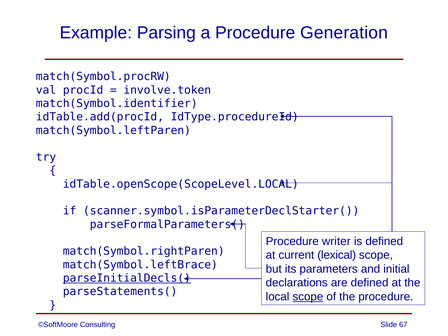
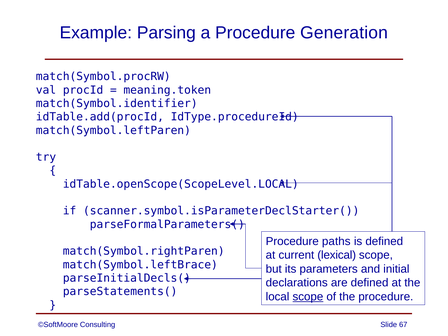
involve.token: involve.token -> meaning.token (167, 90)
writer: writer -> paths (336, 241)
parseInitialDecls( underline: present -> none (127, 278)
